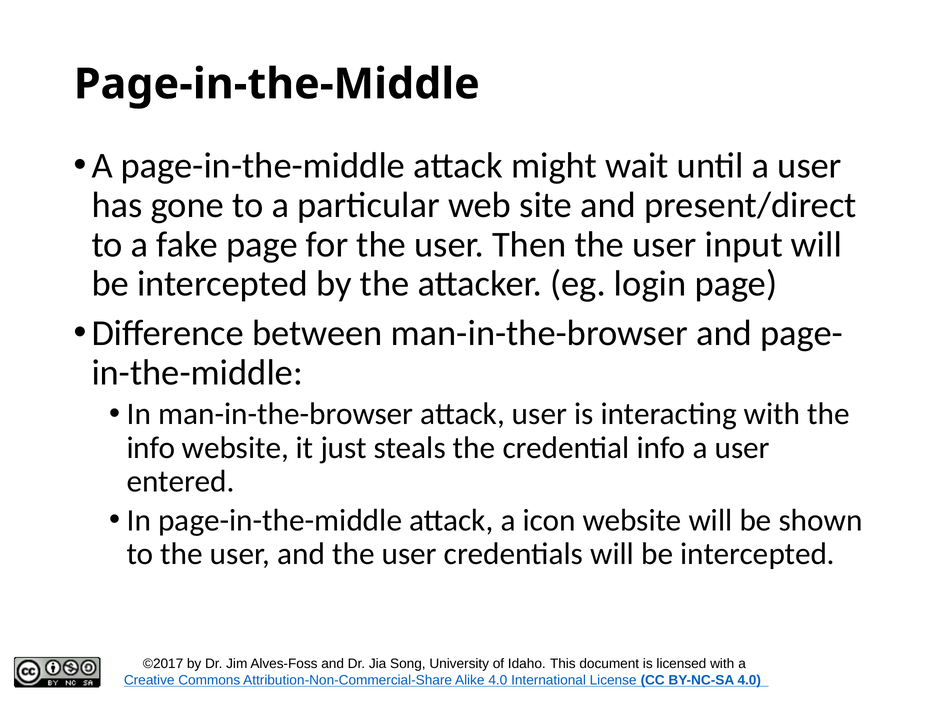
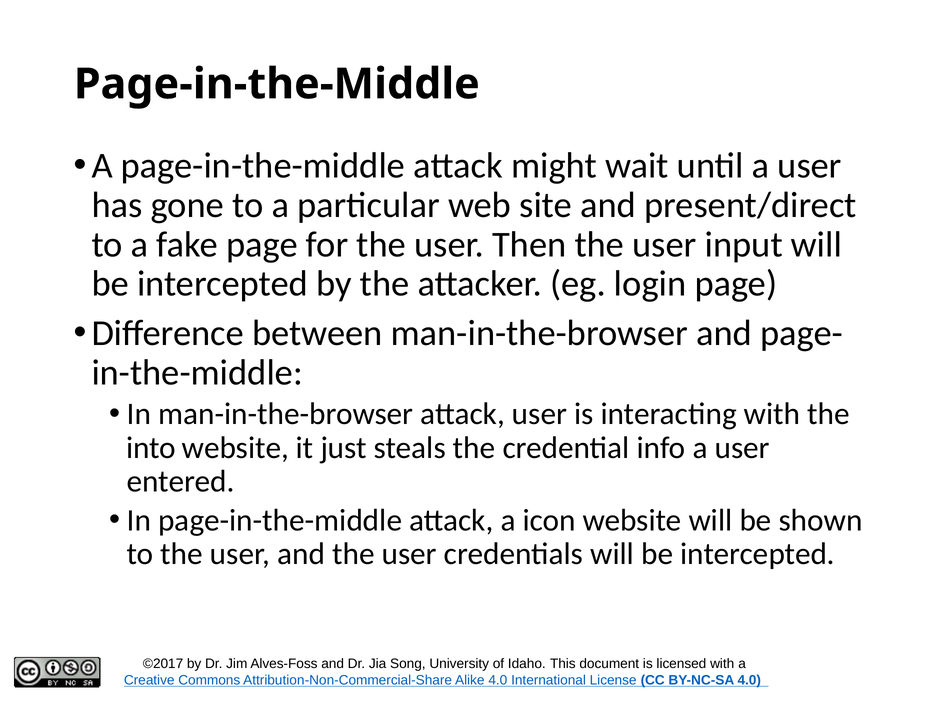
info: info -> into (151, 448)
